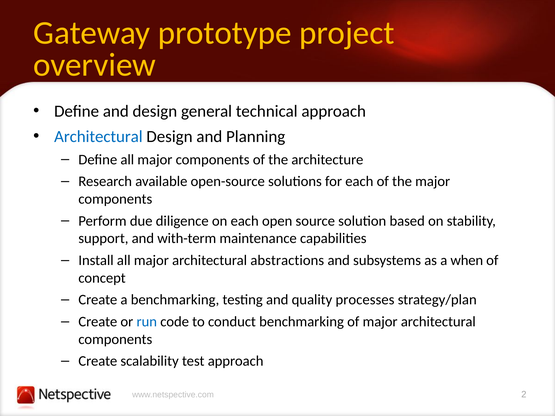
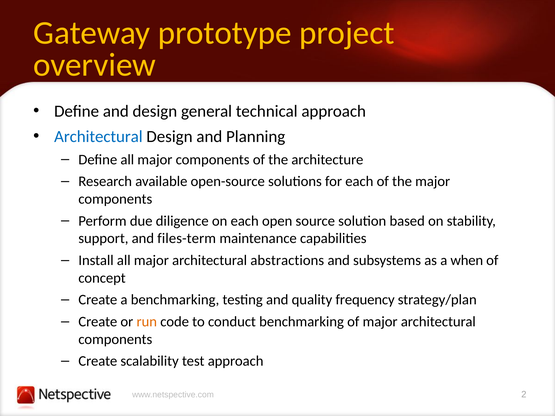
with-term: with-term -> files-term (187, 239)
processes: processes -> frequency (365, 300)
run colour: blue -> orange (147, 322)
